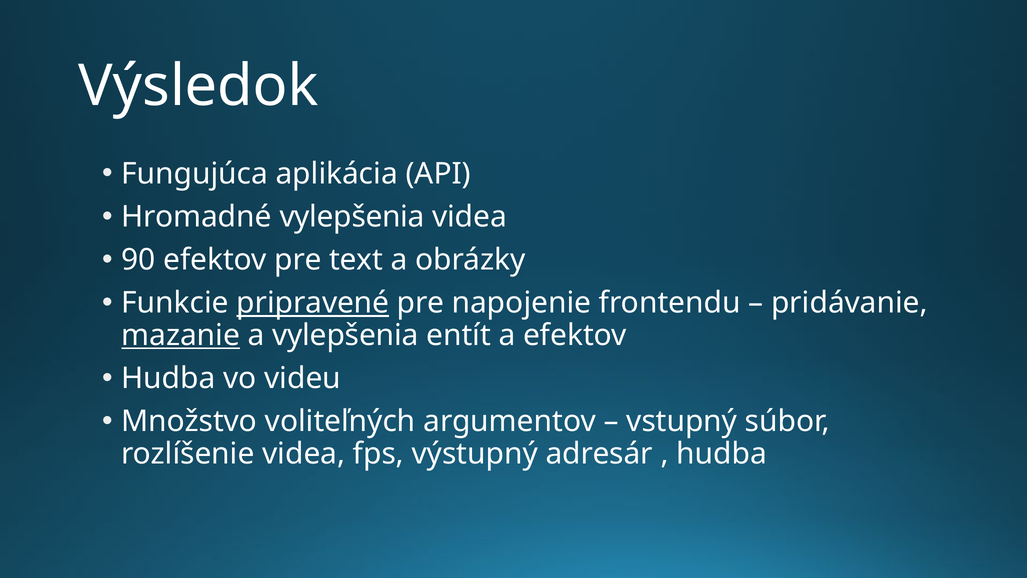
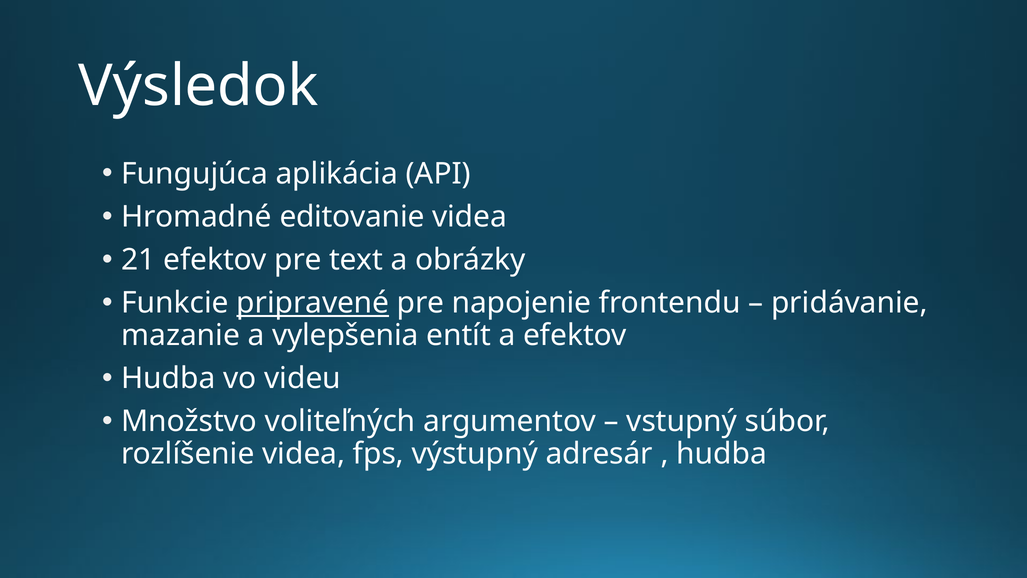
Hromadné vylepšenia: vylepšenia -> editovanie (352, 217)
90: 90 -> 21 (138, 260)
mazanie underline: present -> none (181, 335)
